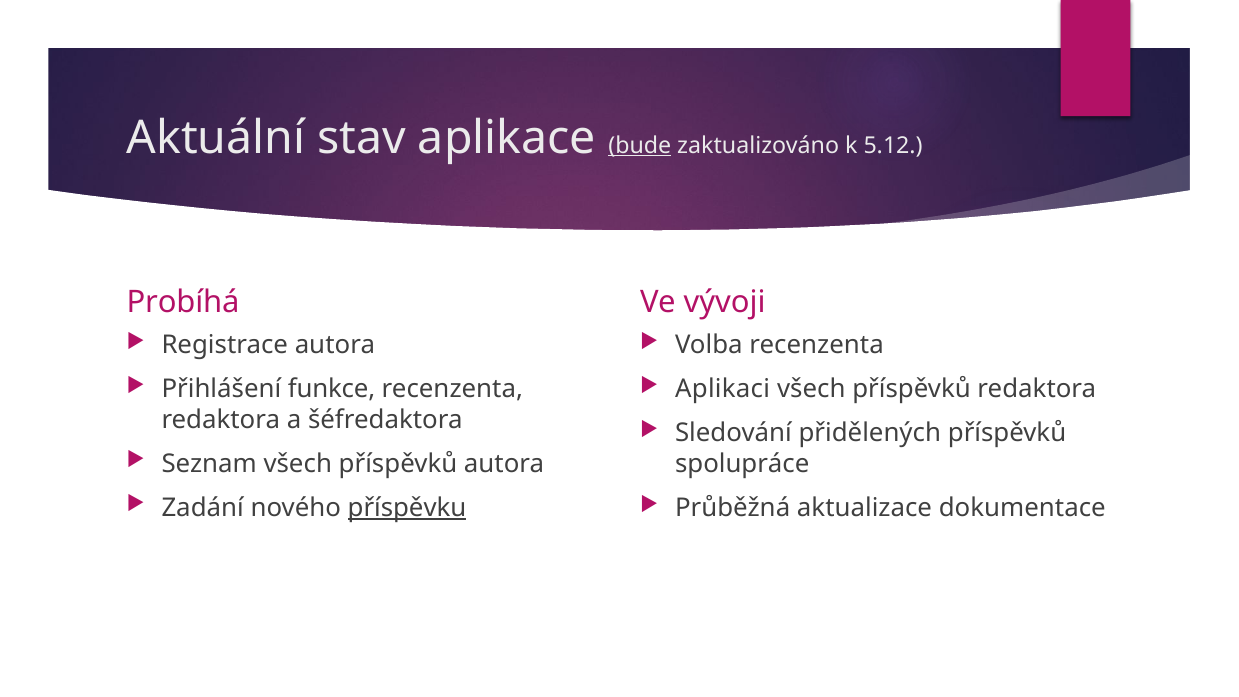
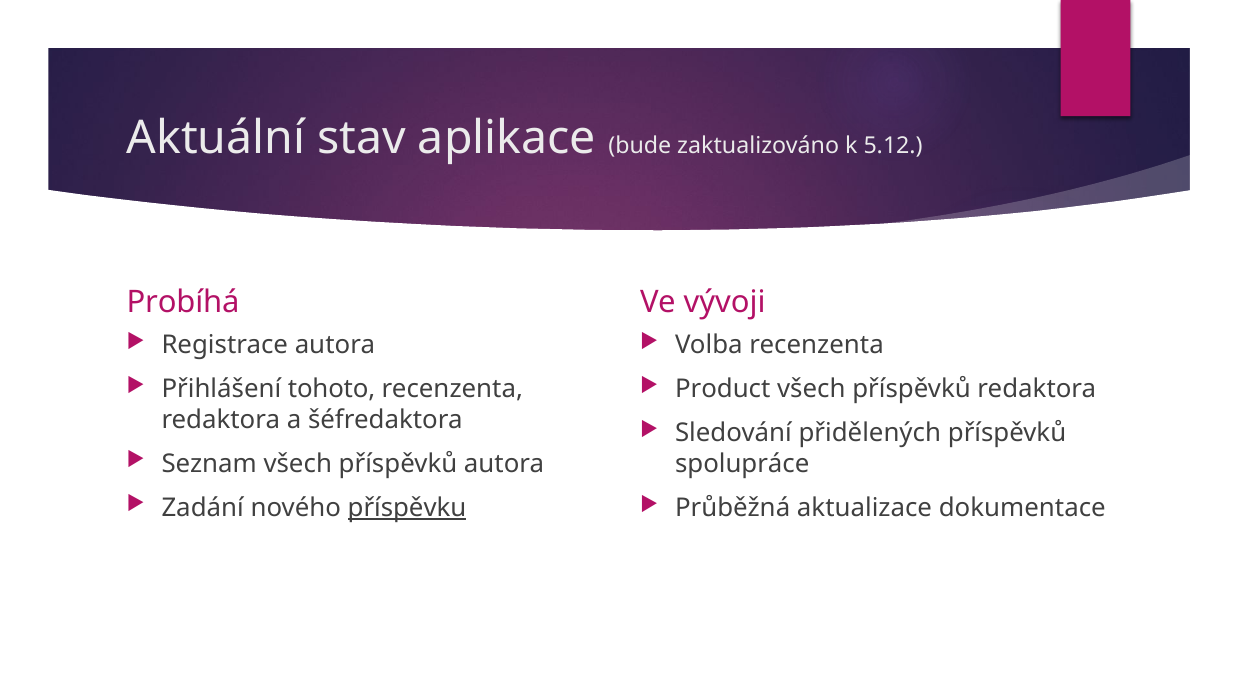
bude underline: present -> none (640, 146)
funkce: funkce -> tohoto (332, 389)
Aplikaci: Aplikaci -> Product (723, 389)
